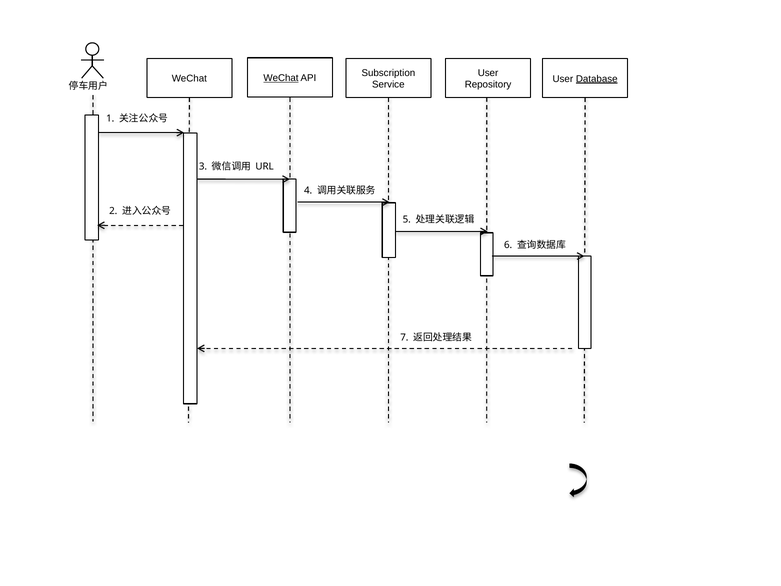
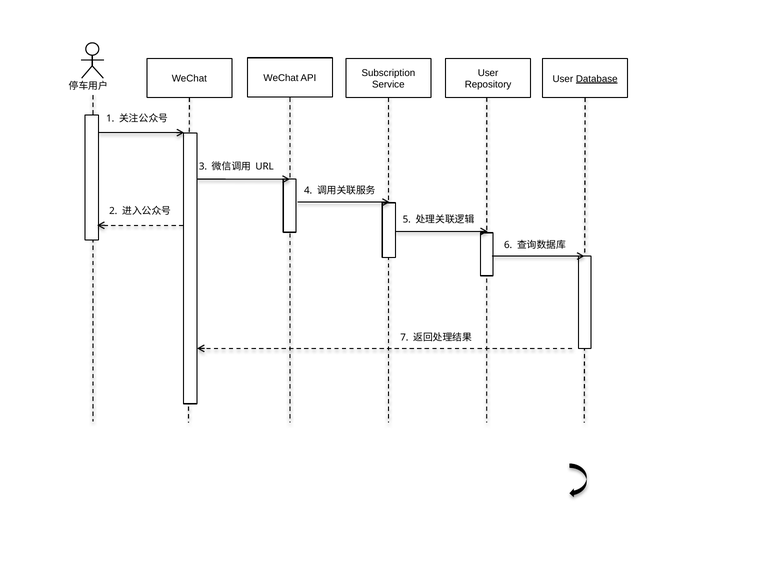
WeChat underline: present -> none (281, 78)
